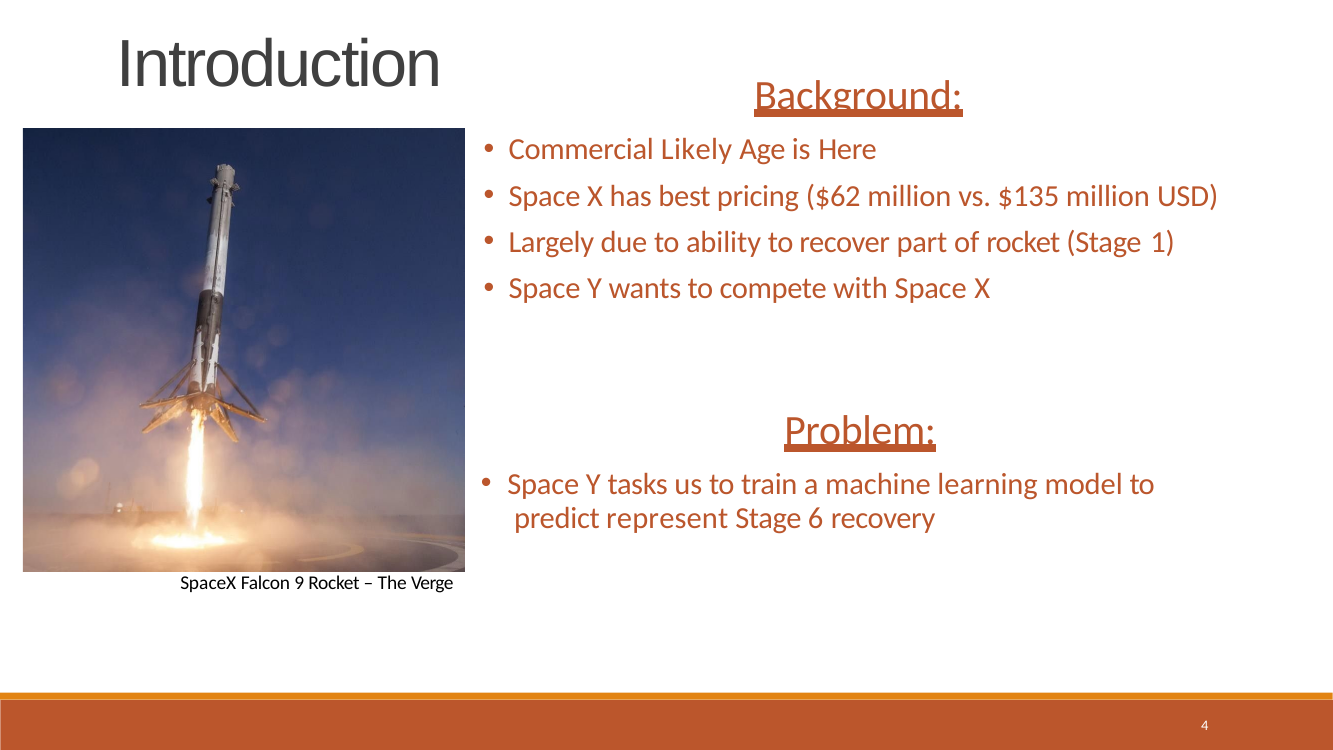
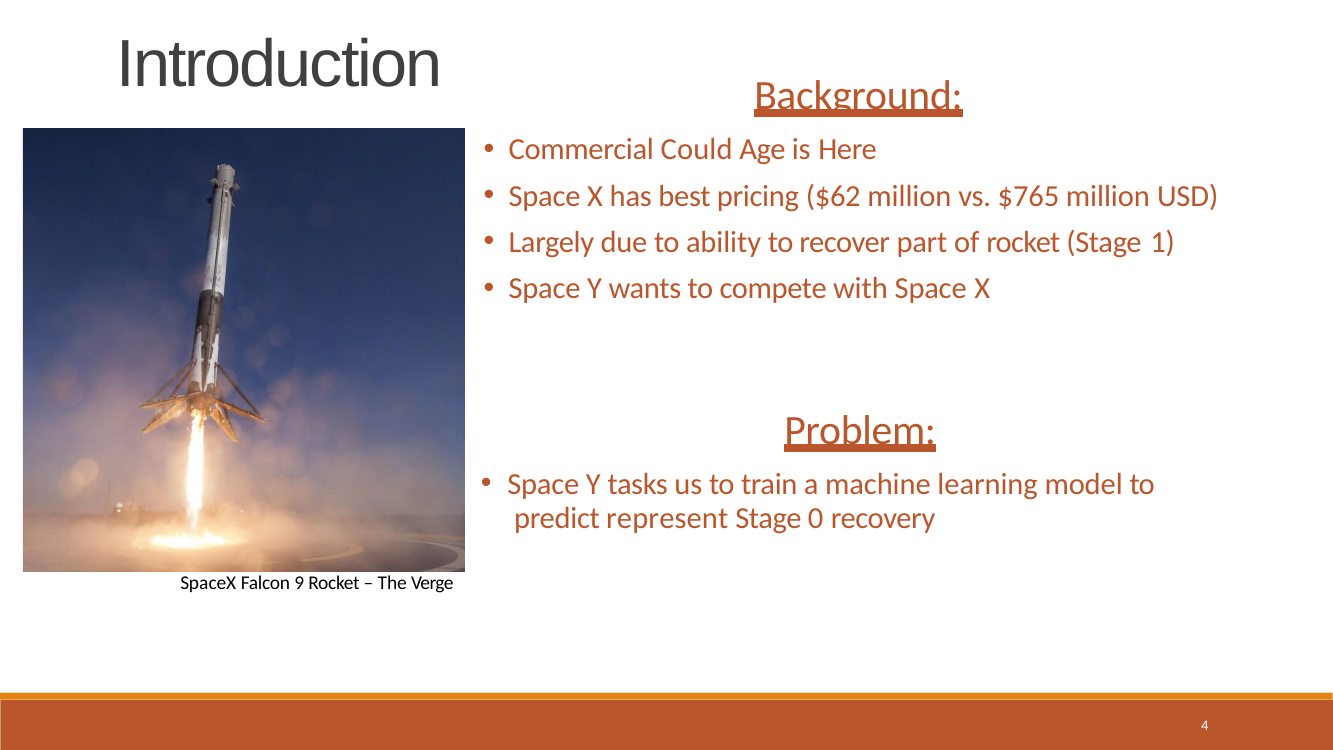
Likely: Likely -> Could (697, 150)
$135: $135 -> $765 (1028, 196)
6: 6 -> 0 (816, 519)
